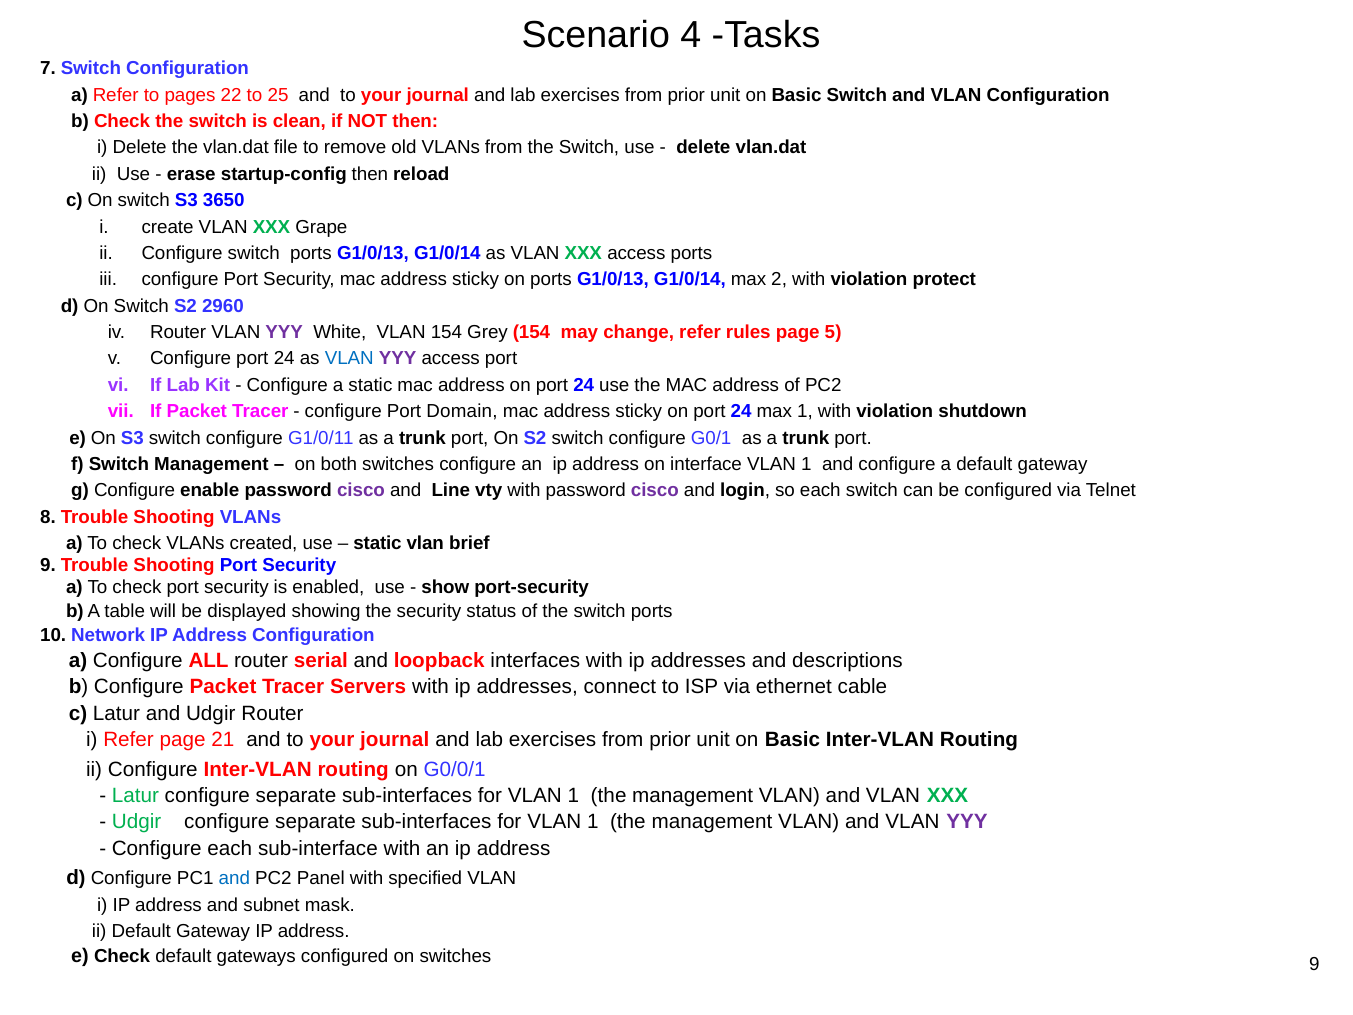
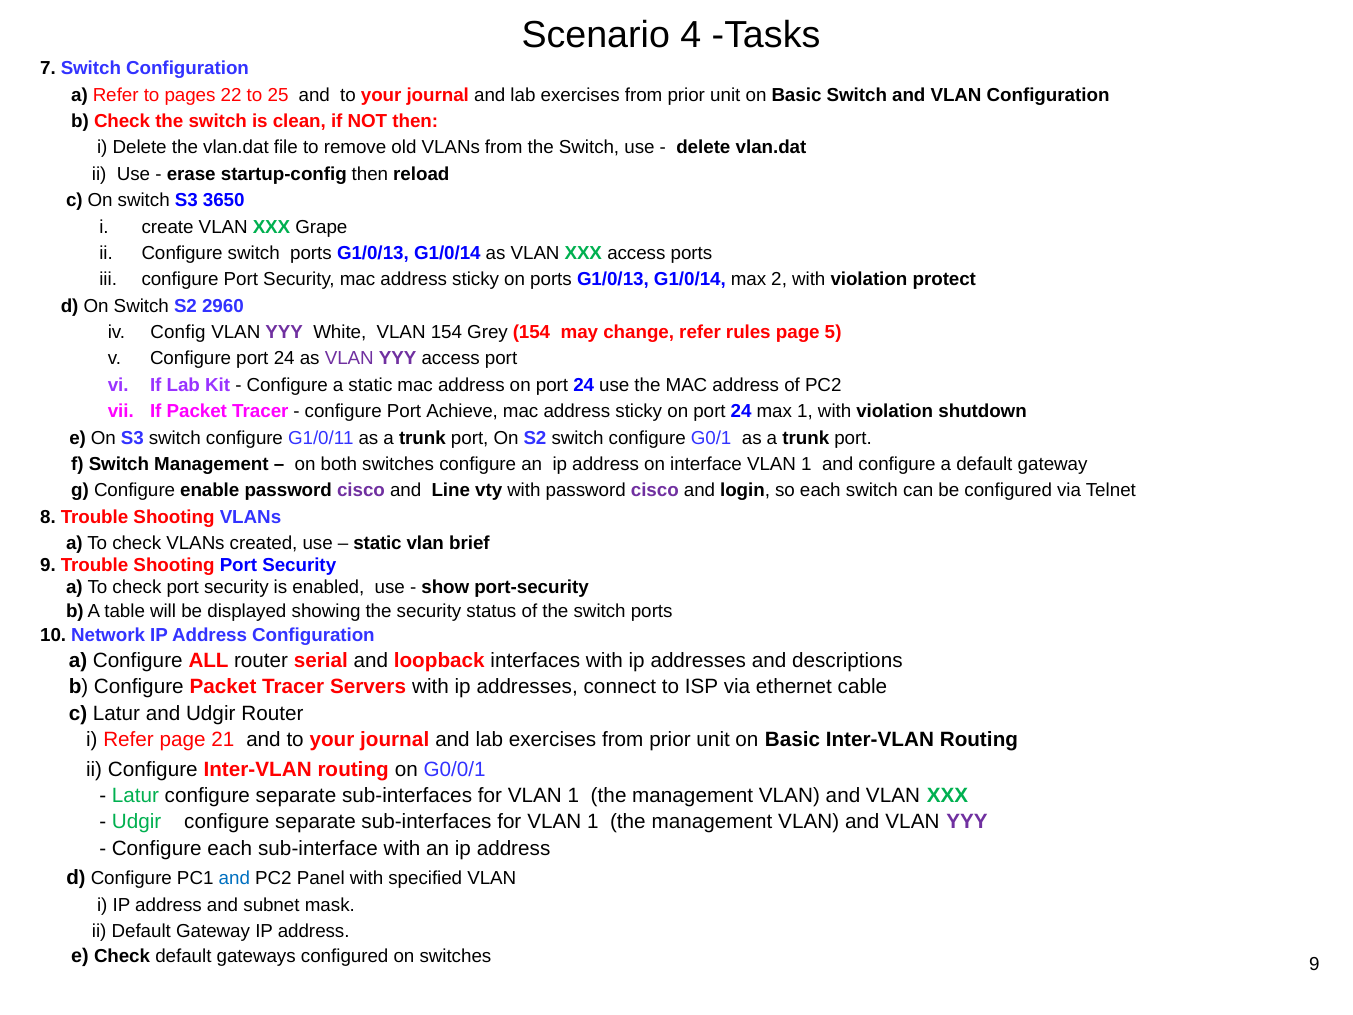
Router: Router -> Config (178, 332)
VLAN colour: blue -> purple (349, 359)
Domain: Domain -> Achieve (462, 411)
